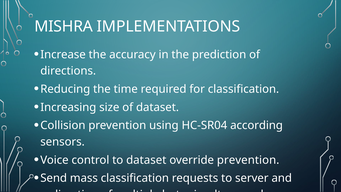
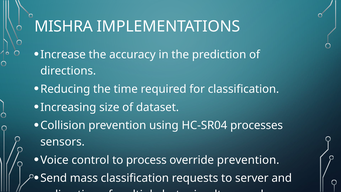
according: according -> processes (257, 125)
to dataset: dataset -> process (146, 160)
